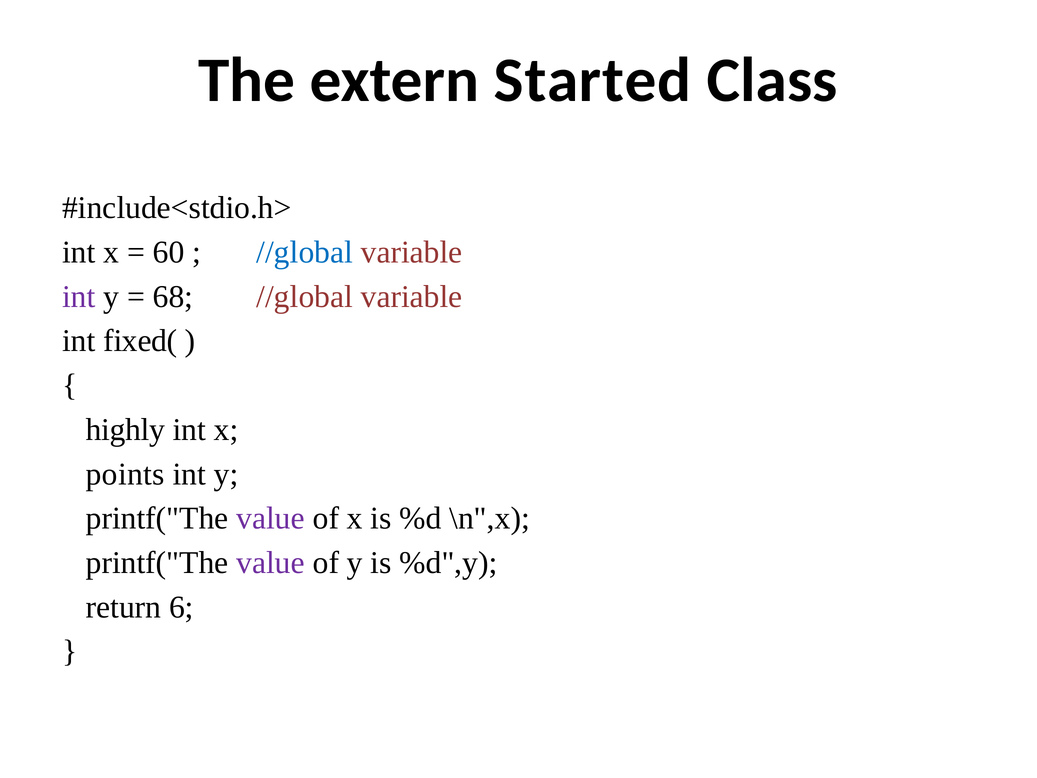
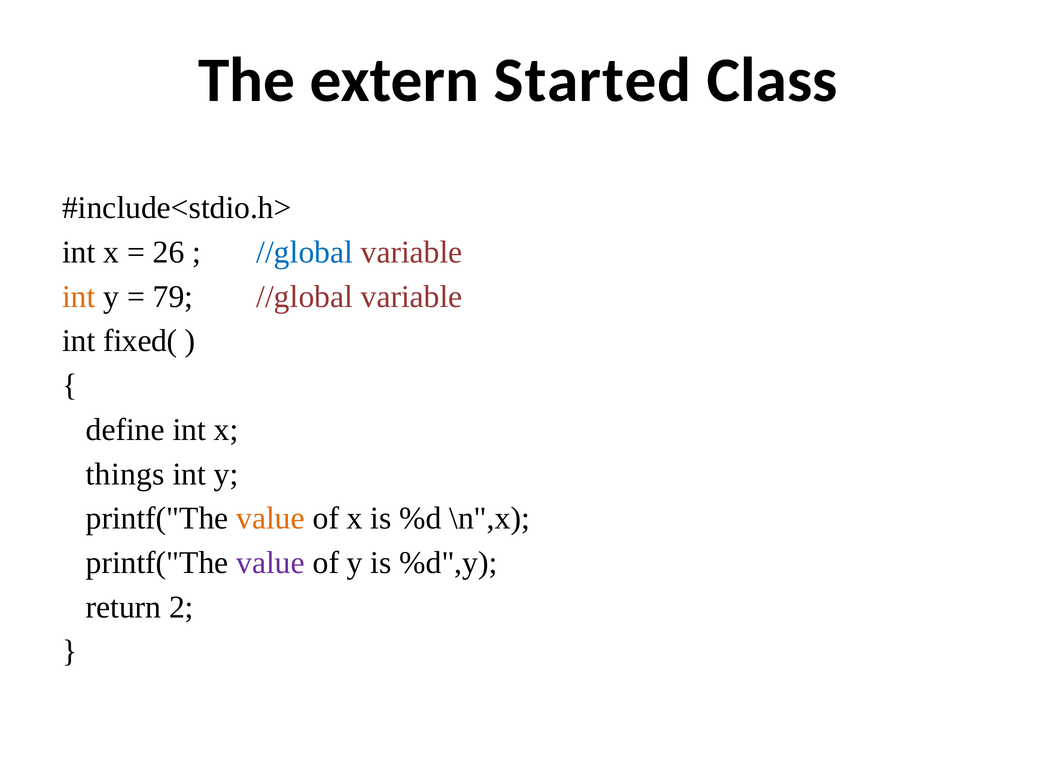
60: 60 -> 26 (169, 252)
int colour: purple -> orange (79, 297)
68: 68 -> 79 (173, 297)
highly: highly -> define (125, 430)
points: points -> things (125, 474)
value colour: purple -> orange (271, 518)
6: 6 -> 2 (181, 607)
